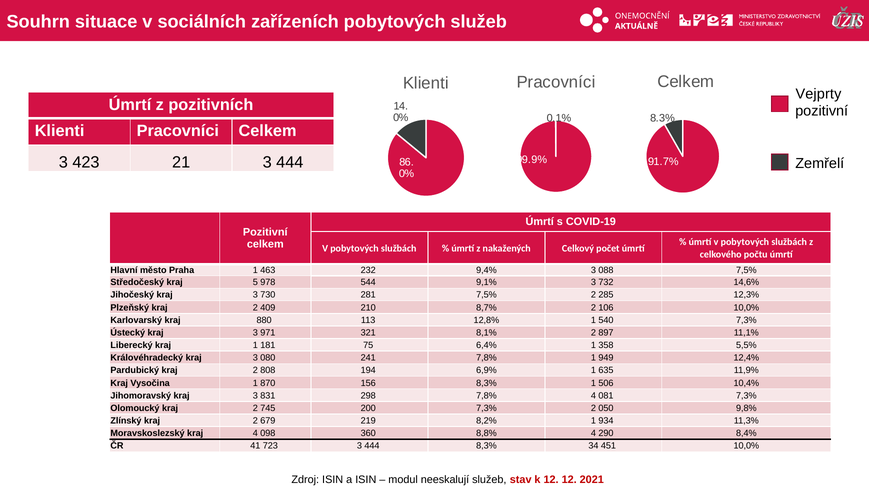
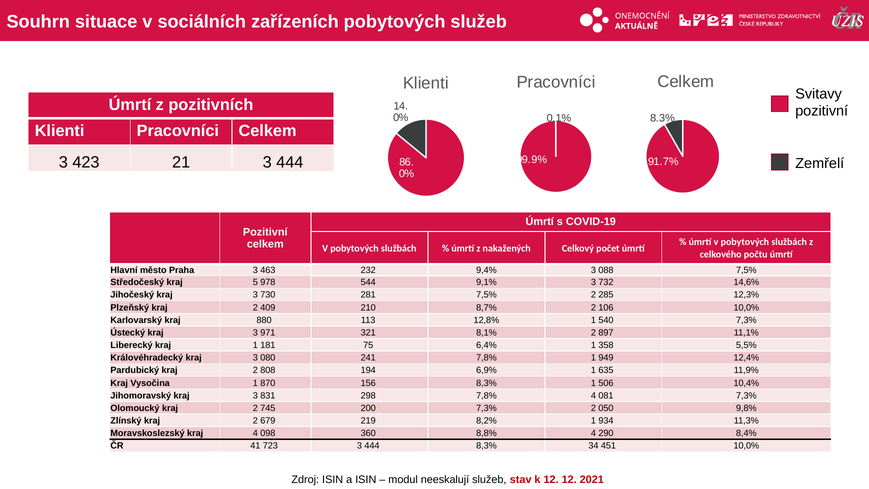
Vejprty: Vejprty -> Svitavy (819, 94)
Praha 1: 1 -> 3 (255, 270)
